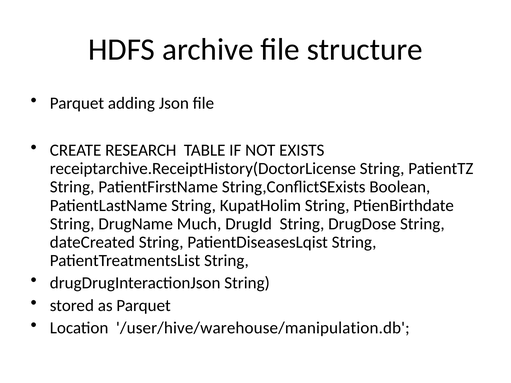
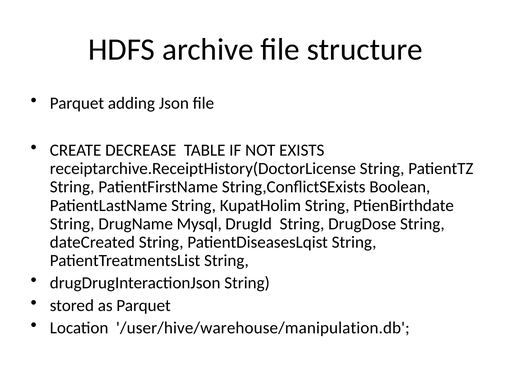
RESEARCH: RESEARCH -> DECREASE (141, 150)
Much: Much -> Mysql (199, 224)
